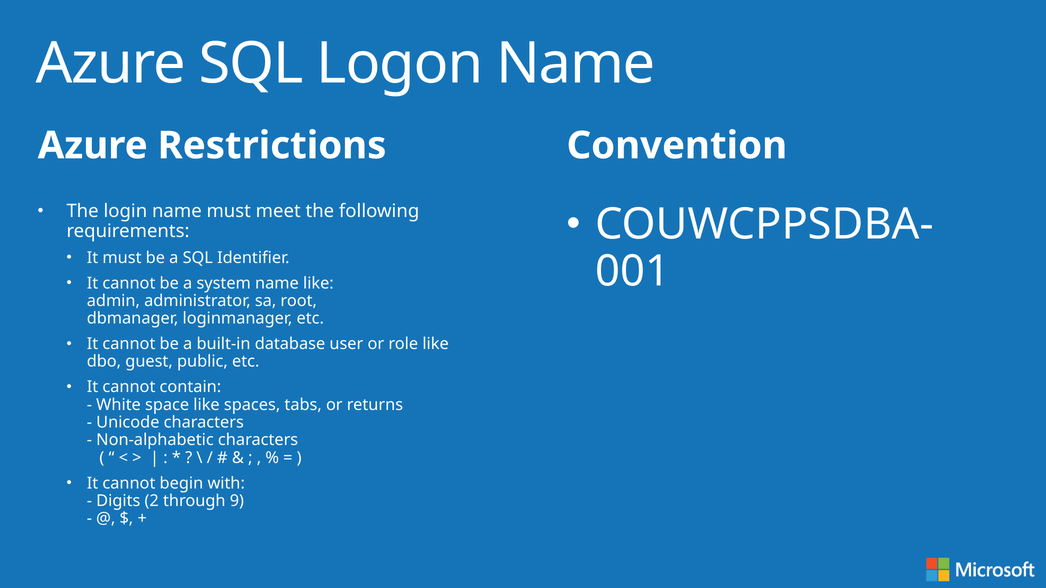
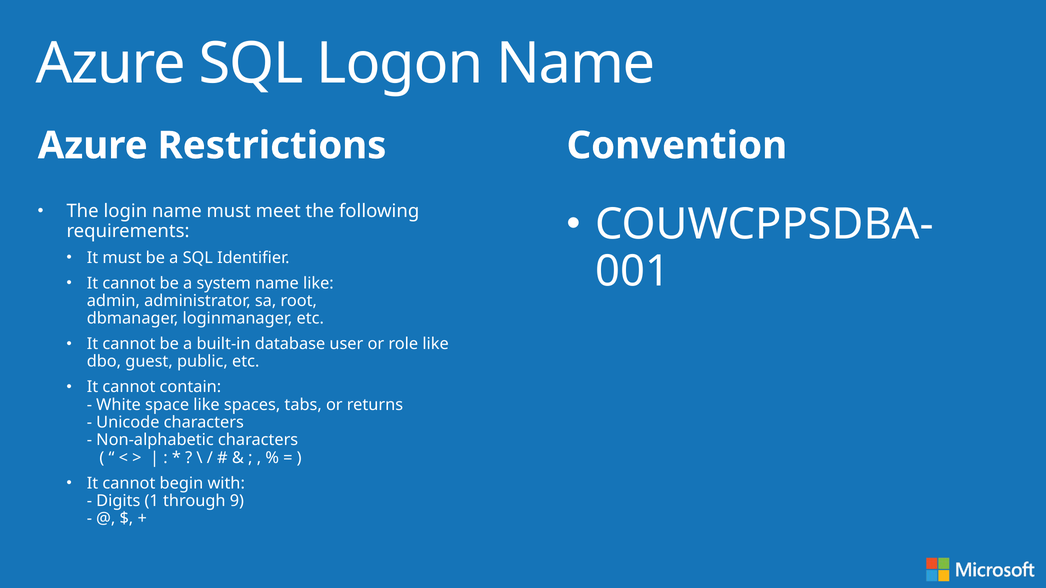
2: 2 -> 1 (152, 501)
